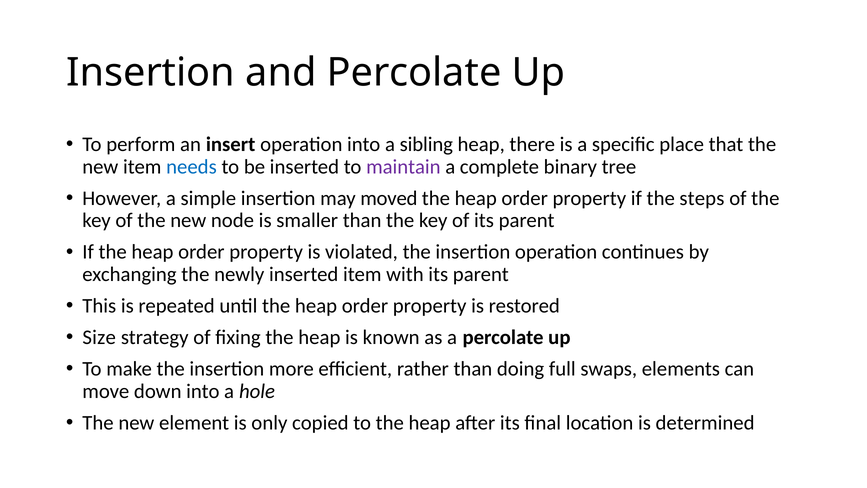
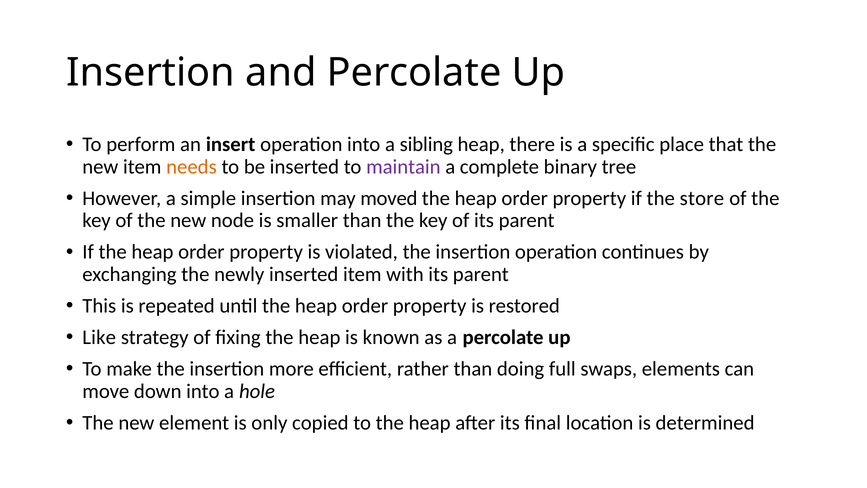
needs colour: blue -> orange (191, 167)
steps: steps -> store (702, 198)
Size: Size -> Like (99, 337)
